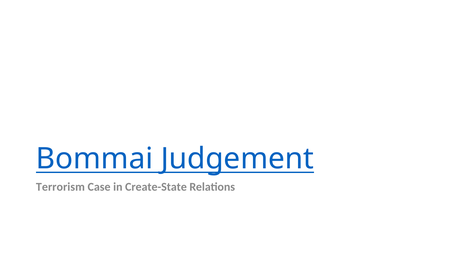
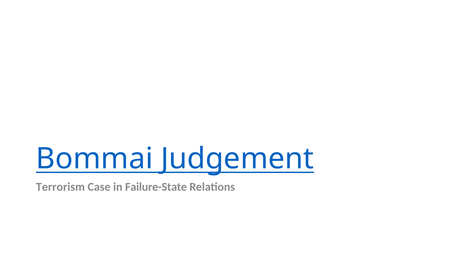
Create-State: Create-State -> Failure-State (156, 187)
